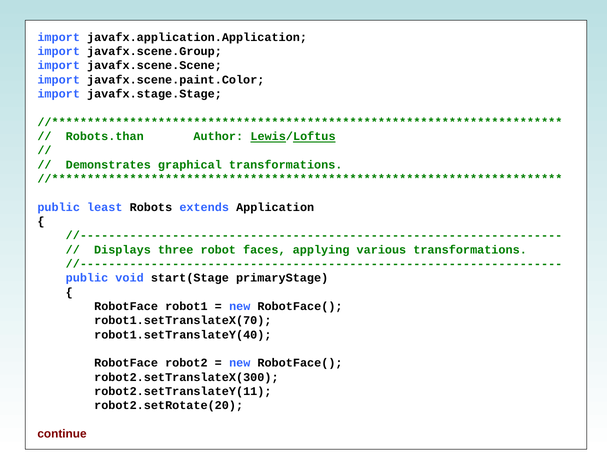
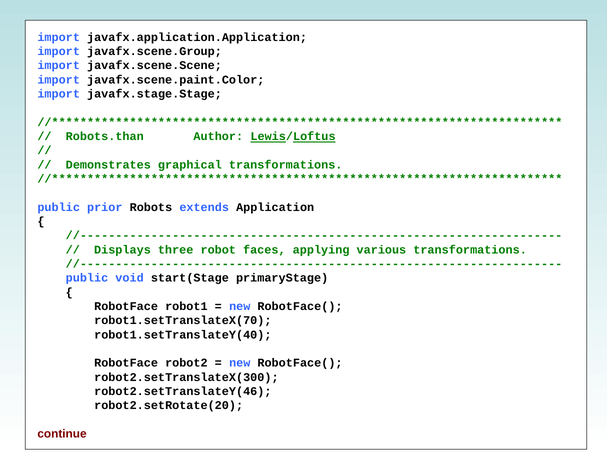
least: least -> prior (105, 207)
robot2.setTranslateY(11: robot2.setTranslateY(11 -> robot2.setTranslateY(46 (183, 392)
